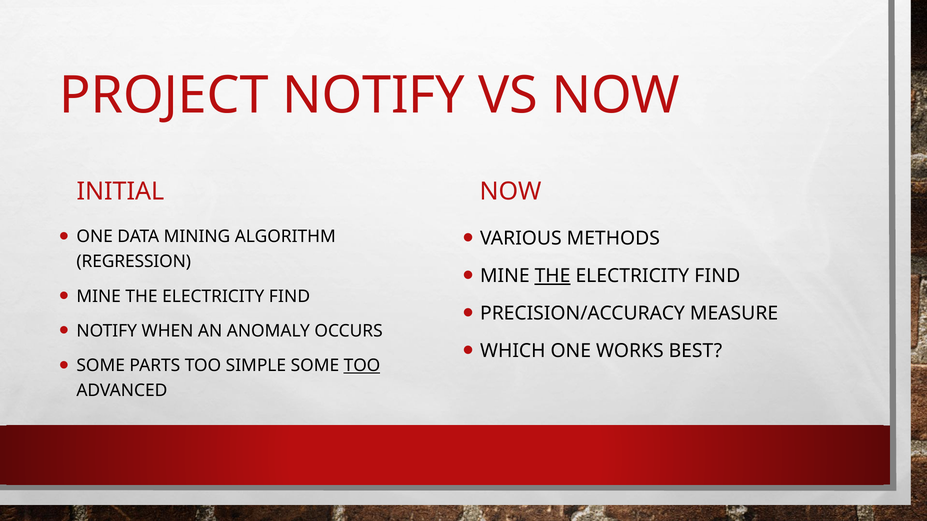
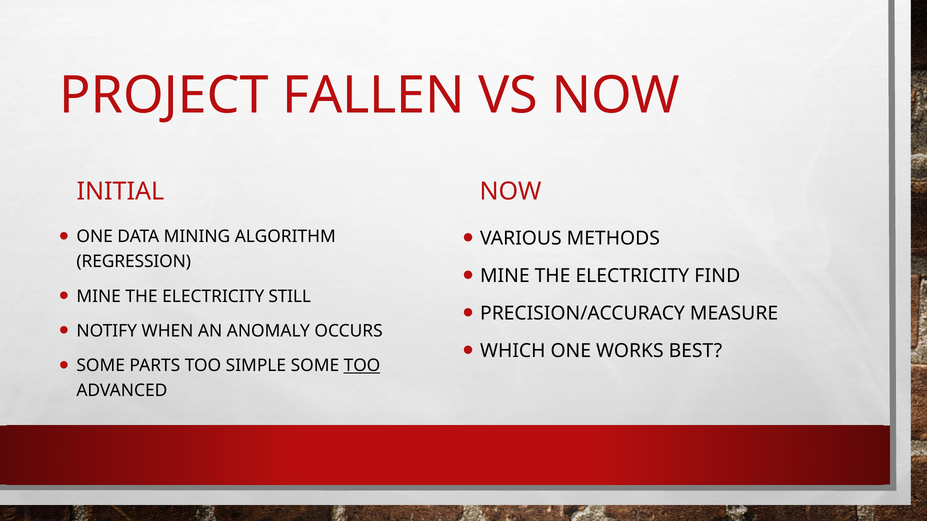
PROJECT NOTIFY: NOTIFY -> FALLEN (374, 96)
THE underline: present -> none (553, 276)
FIND: FIND -> STILL (290, 297)
